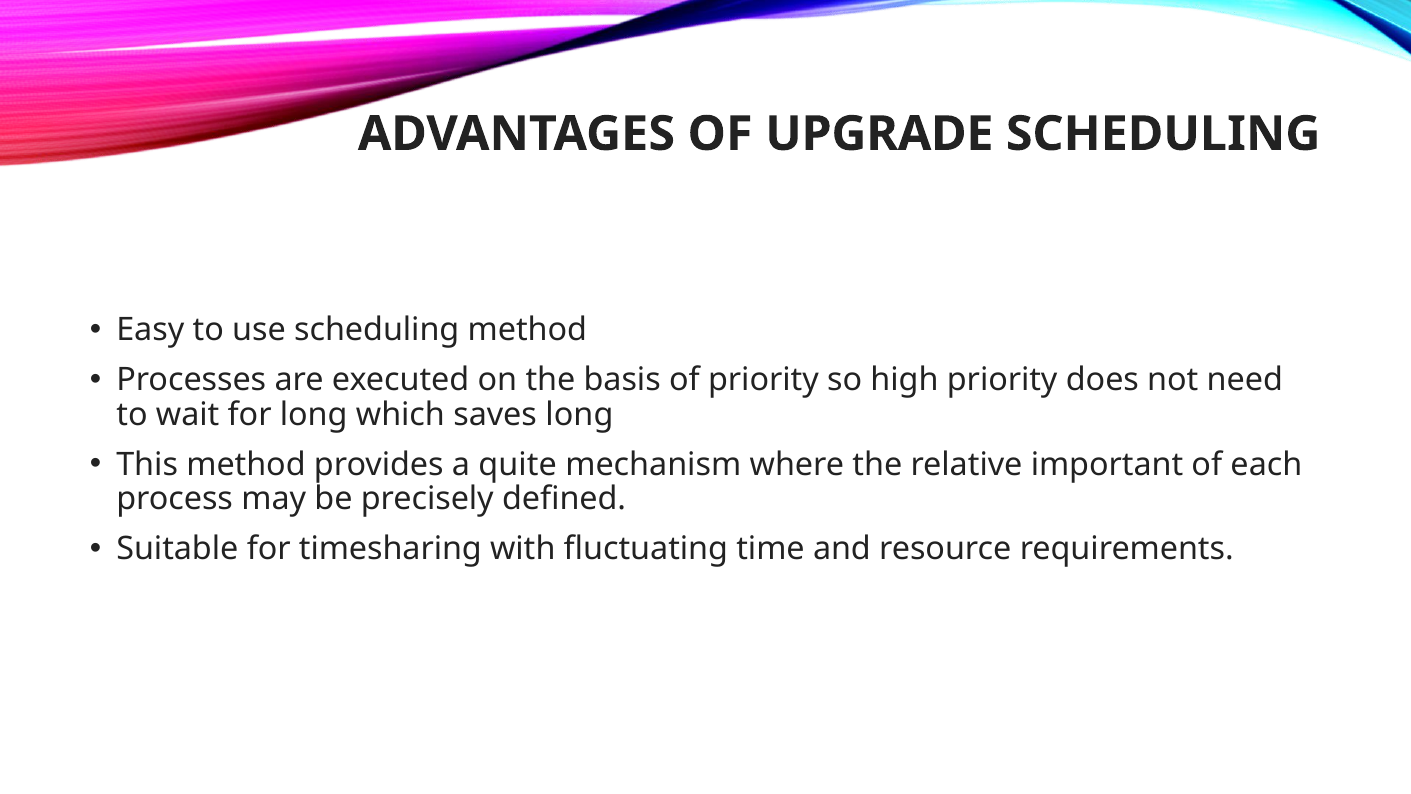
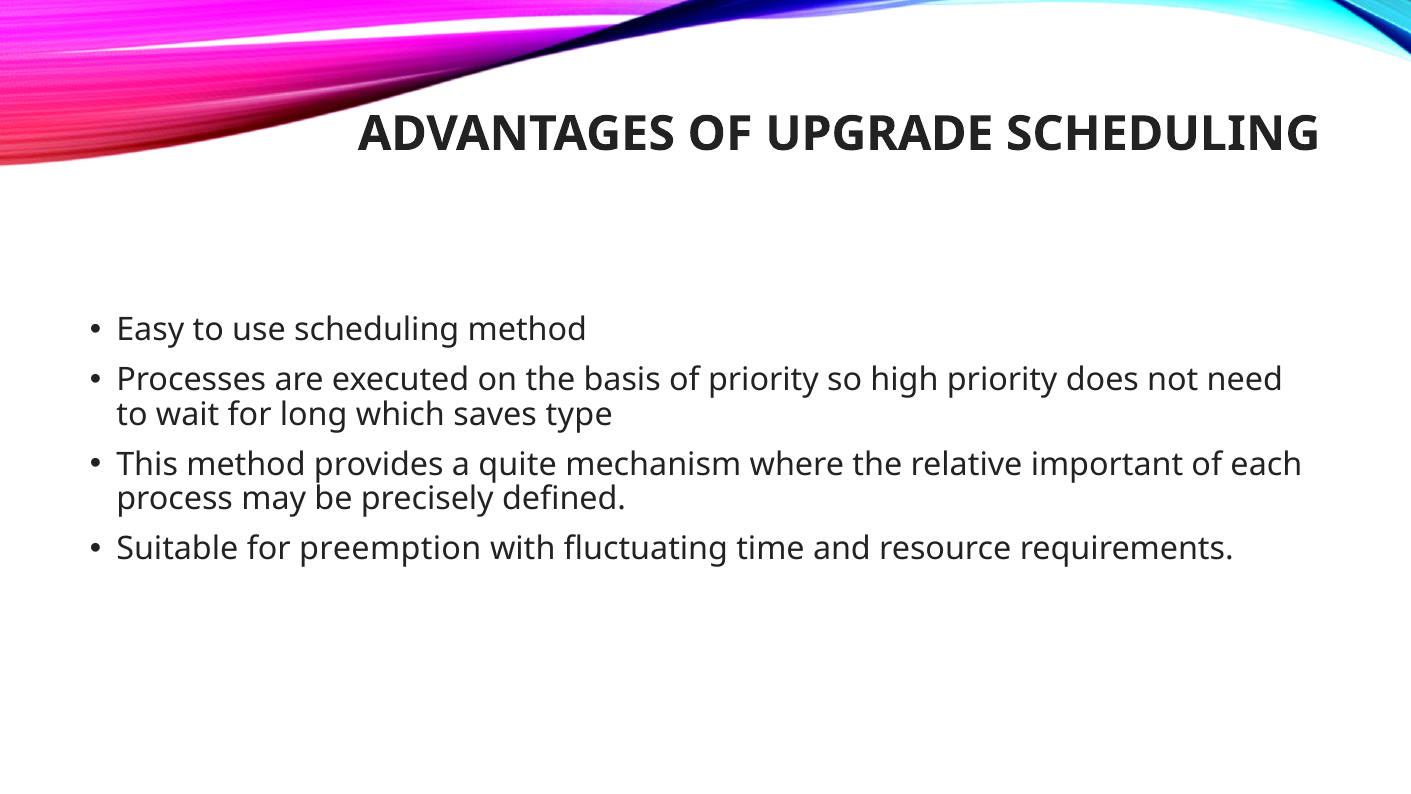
saves long: long -> type (579, 415)
timesharing: timesharing -> preemption (390, 549)
